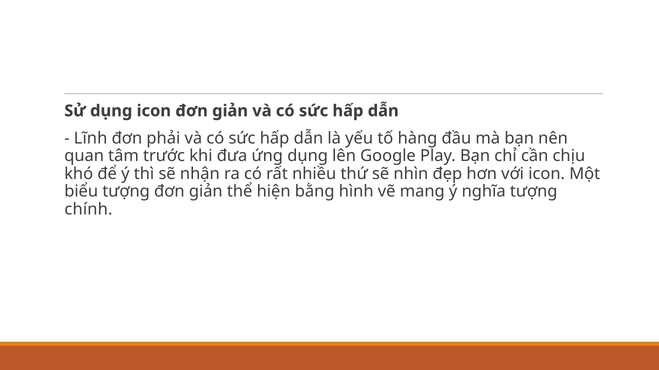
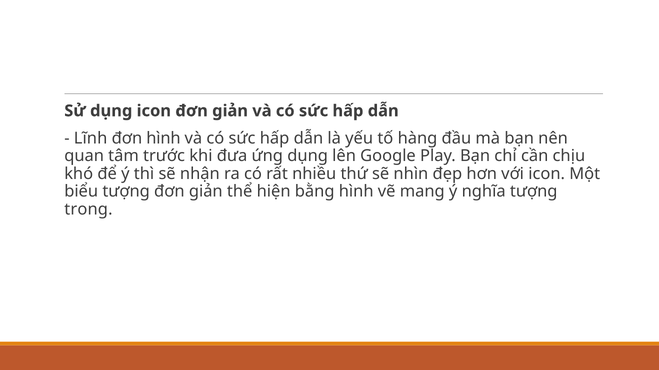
đơn phải: phải -> hình (163, 138)
chính: chính -> trong (88, 210)
